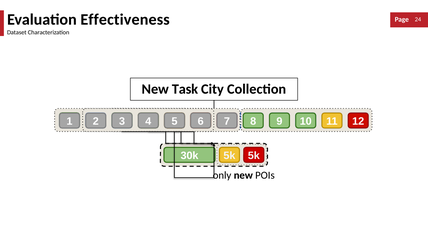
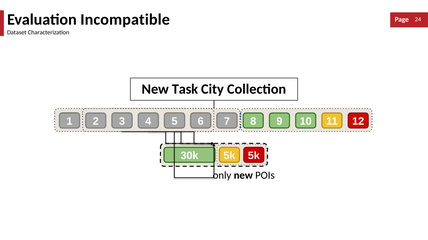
Effectiveness: Effectiveness -> Incompatible (125, 20)
